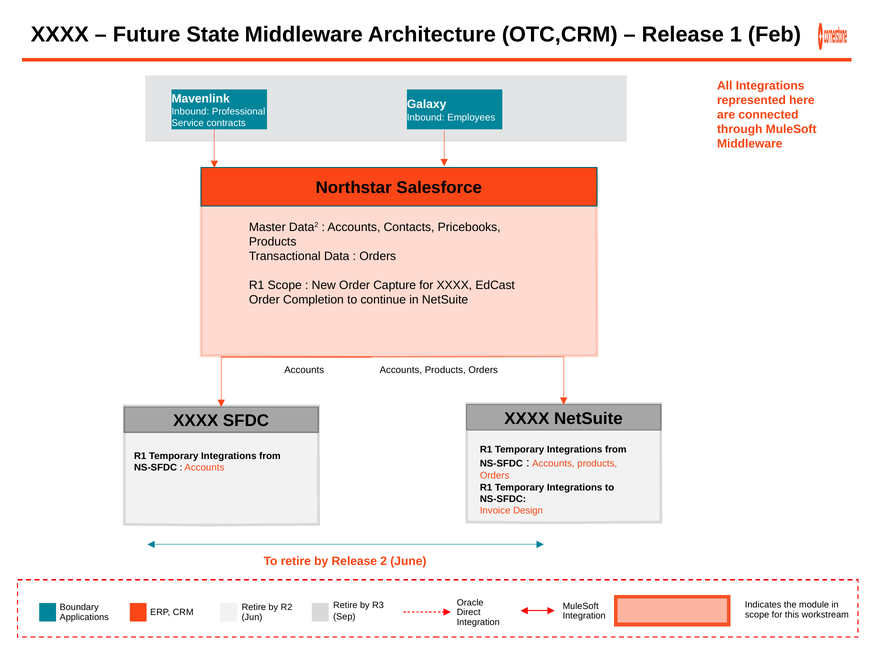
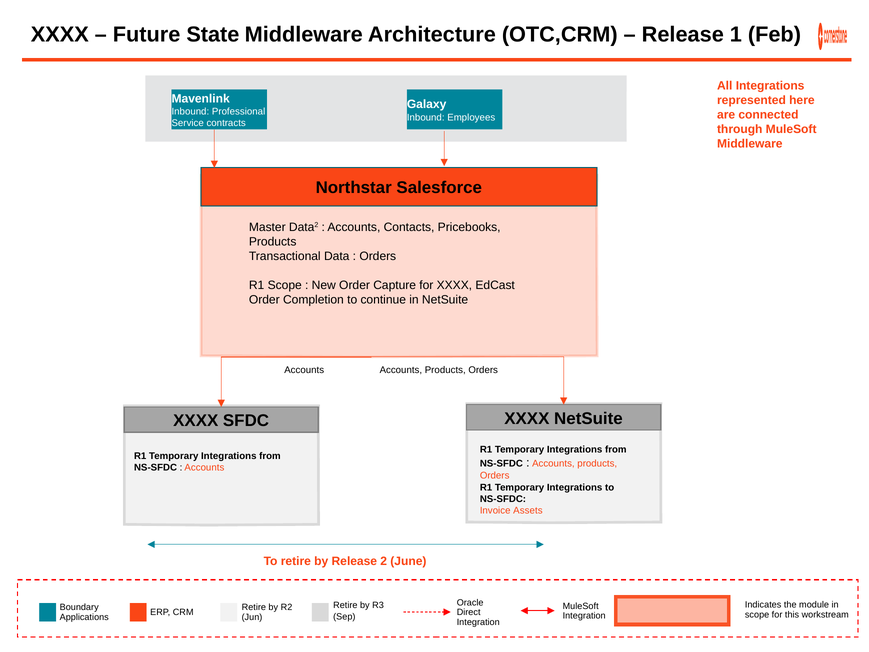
Design: Design -> Assets (528, 510)
